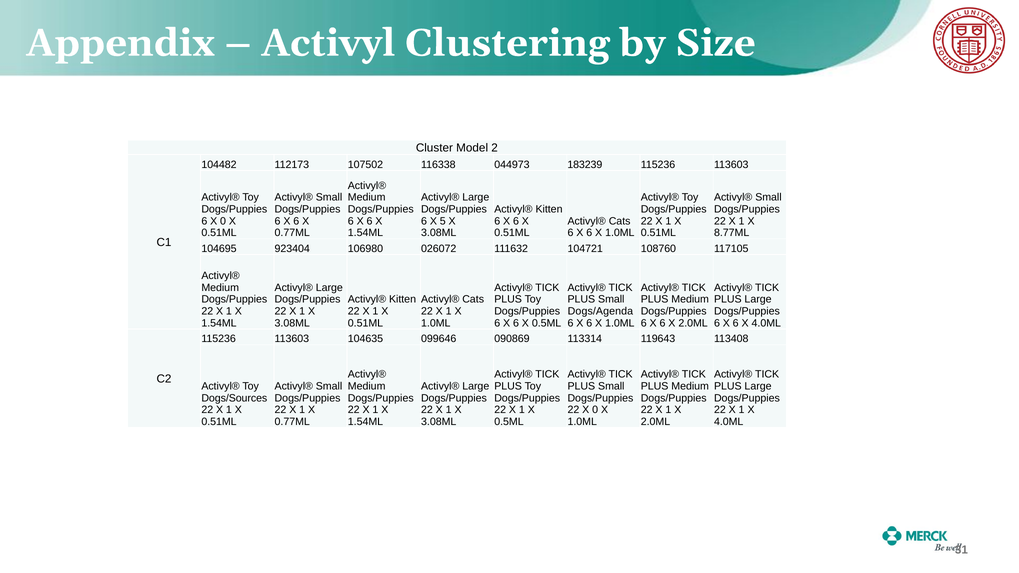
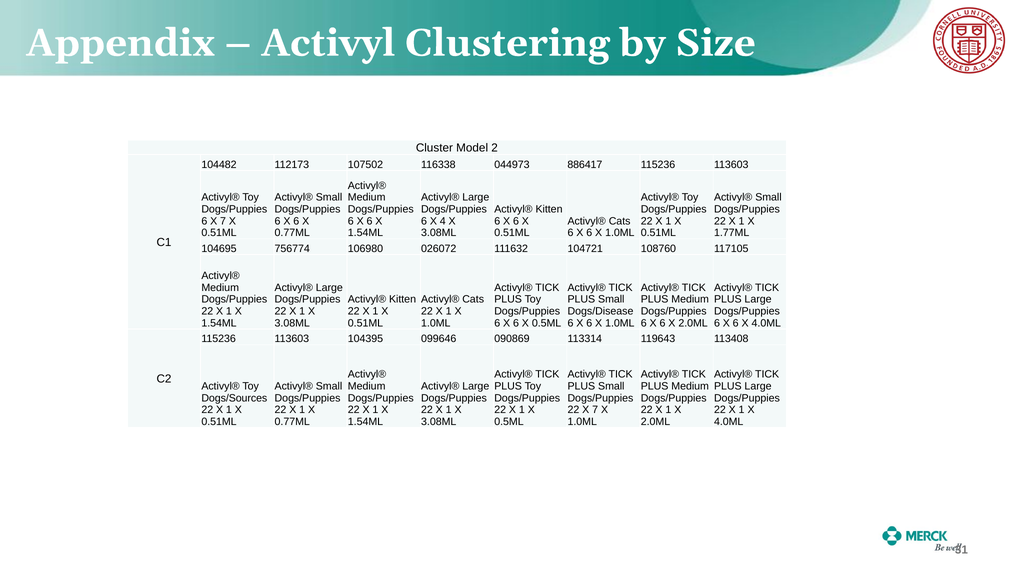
183239: 183239 -> 886417 (585, 165)
6 X 0: 0 -> 7 (223, 221)
5: 5 -> 4 (443, 221)
8.77ML: 8.77ML -> 1.77ML (732, 233)
923404: 923404 -> 756774 (292, 249)
Dogs/Agenda: Dogs/Agenda -> Dogs/Disease (600, 311)
104635: 104635 -> 104395 (365, 339)
22 X 0: 0 -> 7 (595, 410)
